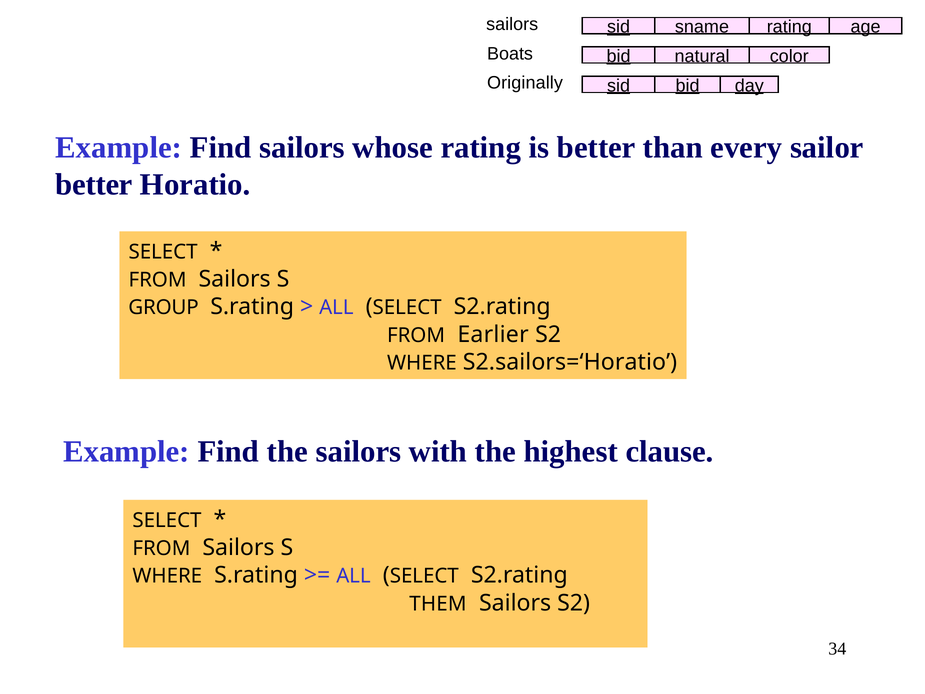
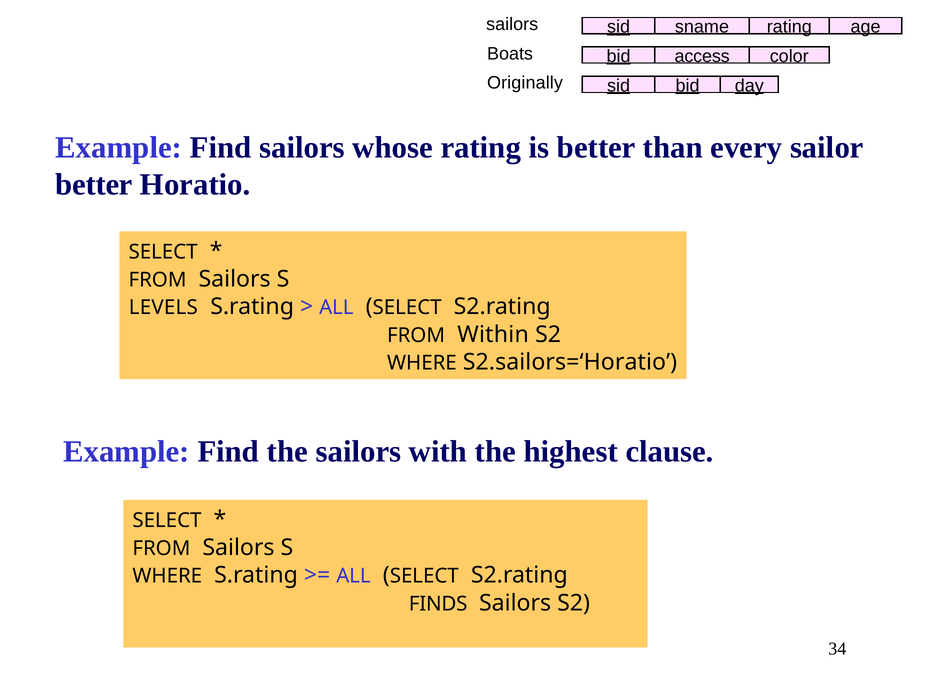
natural: natural -> access (702, 56)
GROUP: GROUP -> LEVELS (163, 308)
Earlier: Earlier -> Within (493, 334)
THEM: THEM -> FINDS (438, 604)
